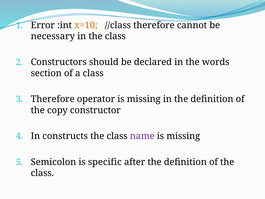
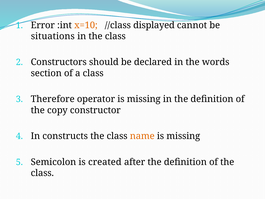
//class therefore: therefore -> displayed (154, 25)
necessary: necessary -> situations (53, 36)
name colour: purple -> orange (142, 136)
specific: specific -> created (105, 162)
